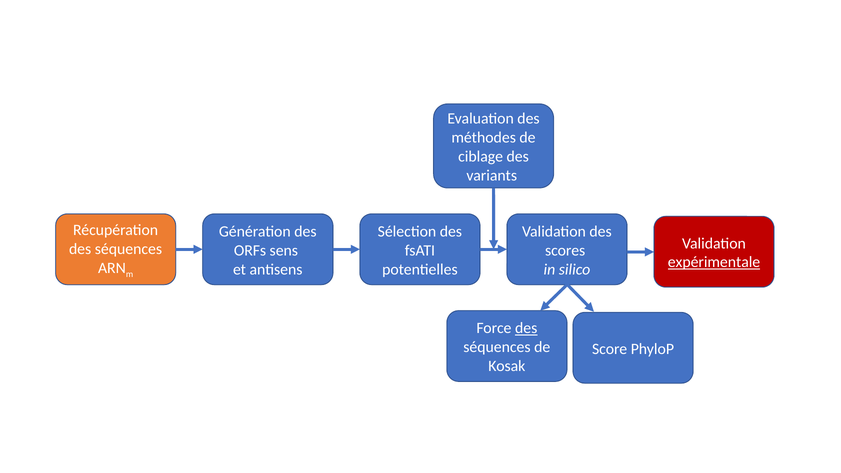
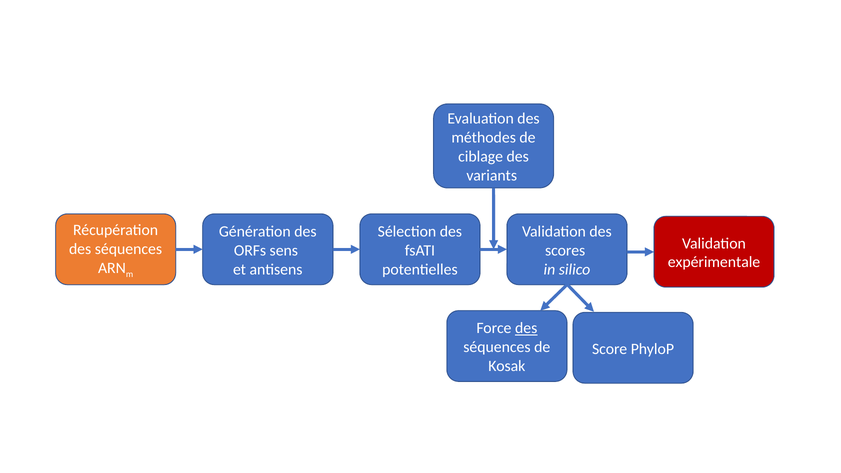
expérimentale underline: present -> none (714, 262)
